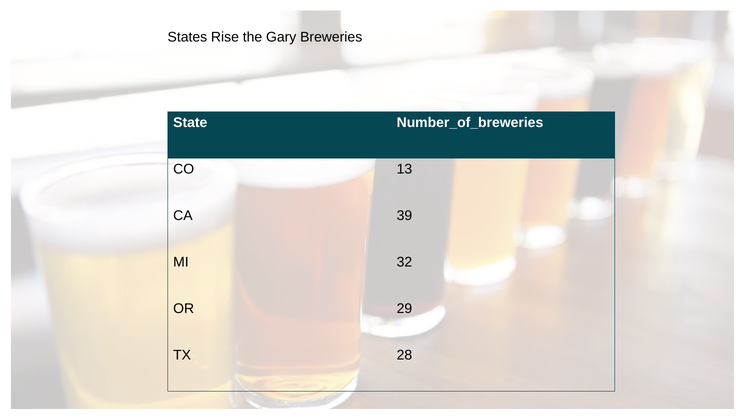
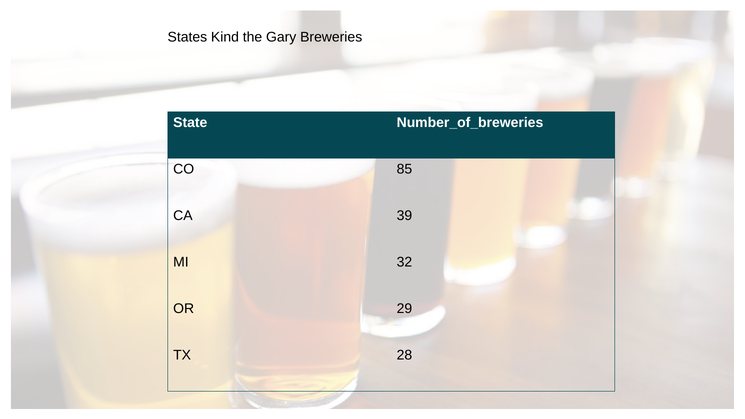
Rise: Rise -> Kind (225, 37)
13: 13 -> 85 (404, 169)
